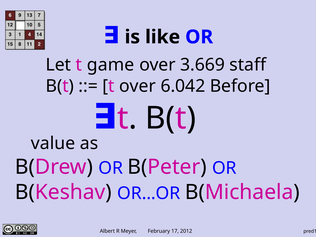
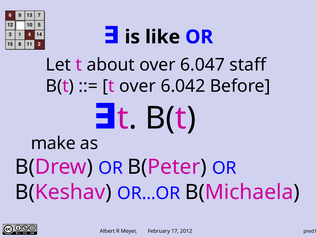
game: game -> about (111, 65)
3.669: 3.669 -> 6.047 (203, 65)
value: value -> make (53, 143)
